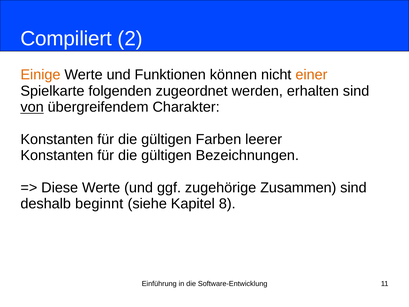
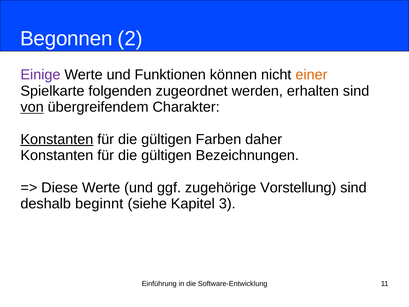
Compiliert: Compiliert -> Begonnen (66, 39)
Einige colour: orange -> purple (40, 75)
Konstanten underline: none -> present (57, 139)
leerer: leerer -> daher (264, 139)
Zusammen: Zusammen -> Vorstellung (298, 188)
8: 8 -> 3 (227, 204)
